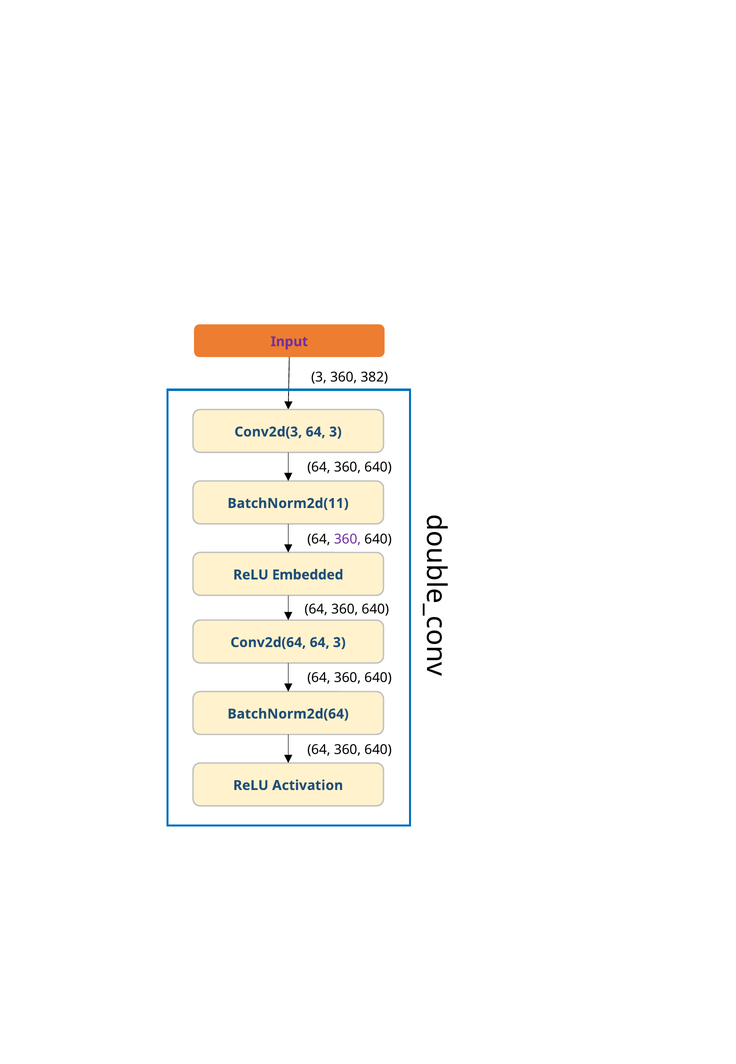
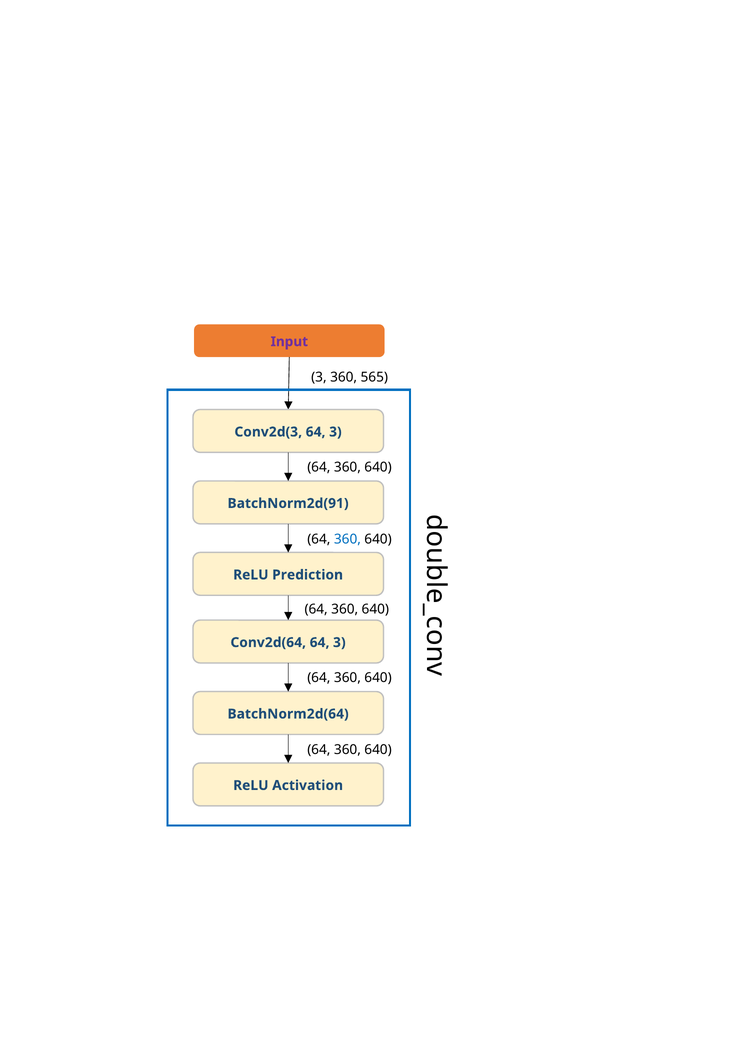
382: 382 -> 565 (374, 377)
BatchNorm2d(11: BatchNorm2d(11 -> BatchNorm2d(91 (288, 503)
360 colour: purple -> blue (347, 539)
Embedded: Embedded -> Prediction (308, 574)
